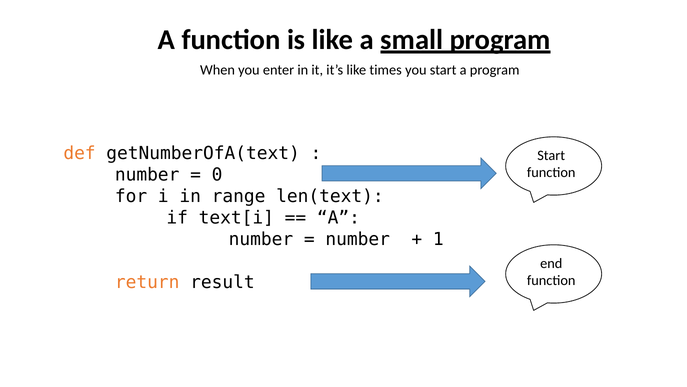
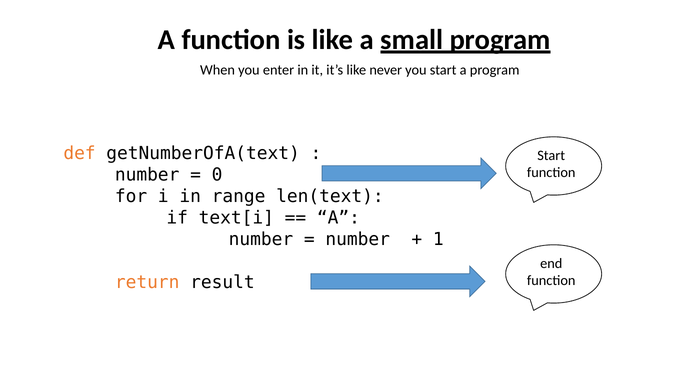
times: times -> never (386, 70)
